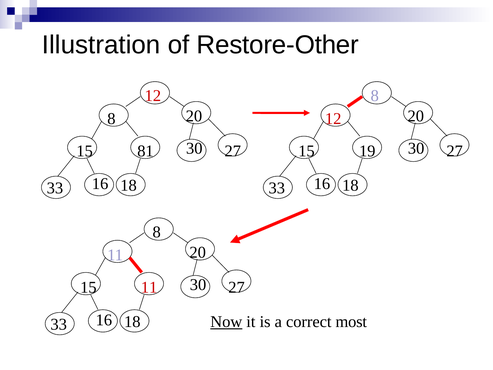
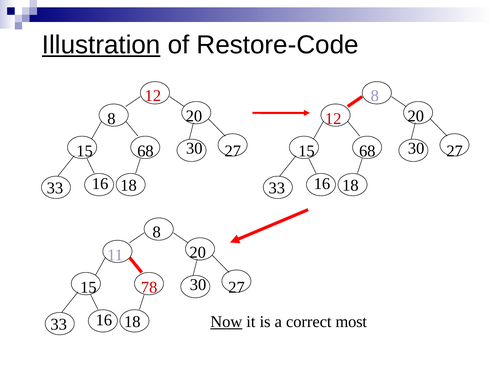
Illustration underline: none -> present (101, 45)
Restore-Other: Restore-Other -> Restore-Code (278, 45)
81: 81 -> 68 (145, 151)
19: 19 -> 68 (367, 151)
15 11: 11 -> 78 (149, 287)
